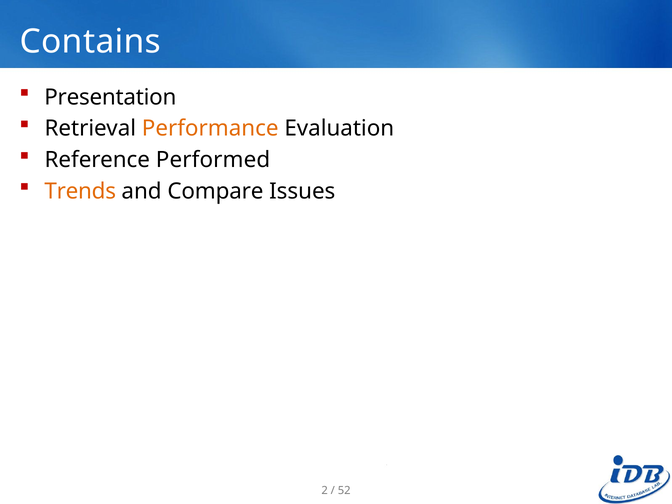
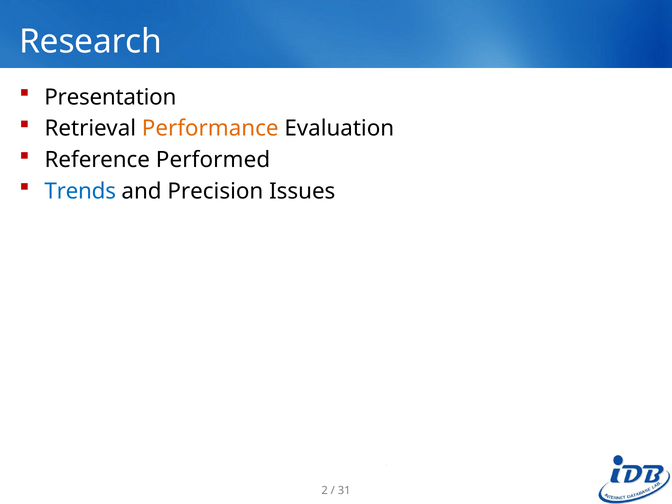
Contains: Contains -> Research (91, 42)
Trends colour: orange -> blue (80, 191)
Compare: Compare -> Precision (215, 191)
52: 52 -> 31 (344, 491)
